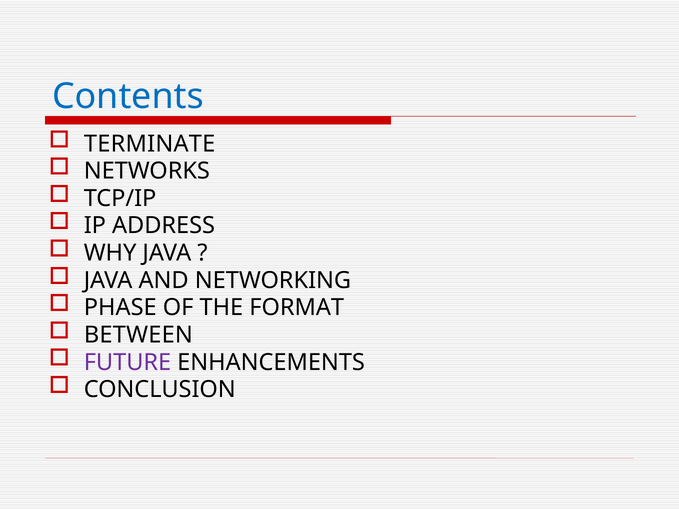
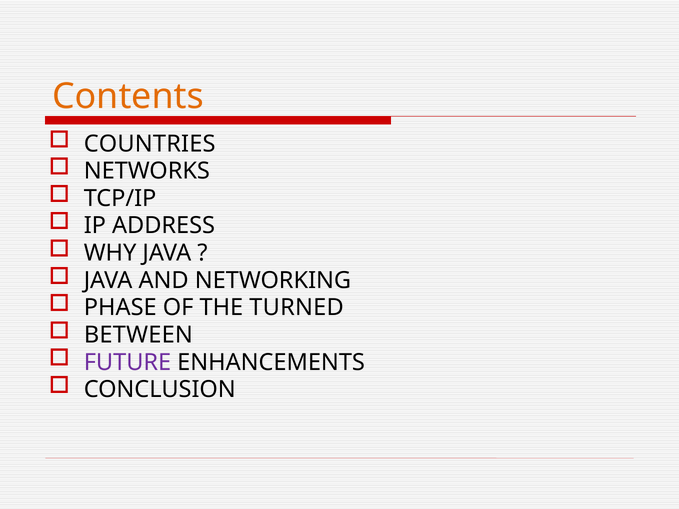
Contents colour: blue -> orange (128, 96)
TERMINATE: TERMINATE -> COUNTRIES (150, 144)
FORMAT: FORMAT -> TURNED (297, 308)
